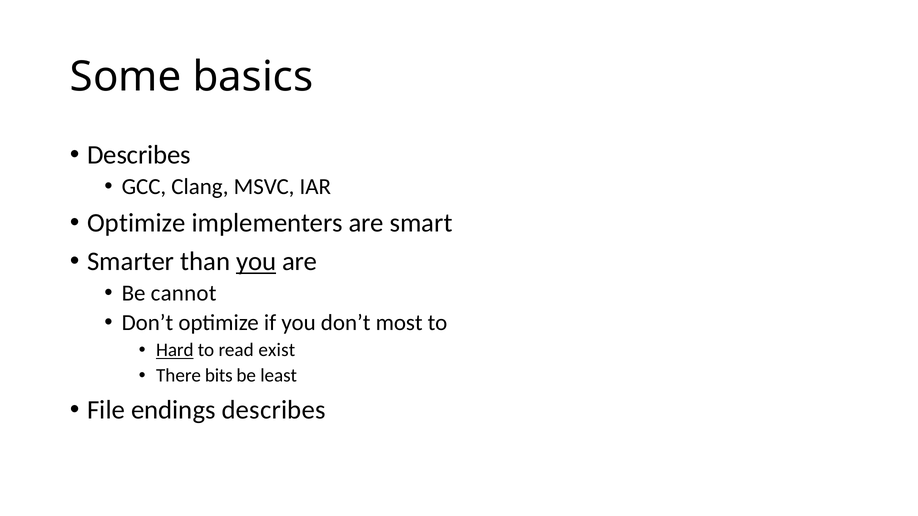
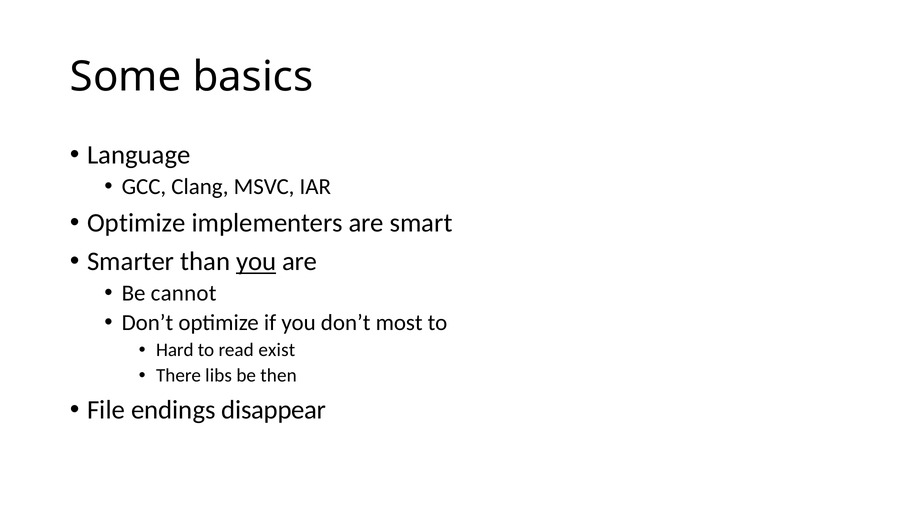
Describes: Describes -> Language (139, 155)
Hard underline: present -> none (175, 350)
bits: bits -> libs (219, 376)
least: least -> then (279, 376)
endings describes: describes -> disappear (274, 410)
